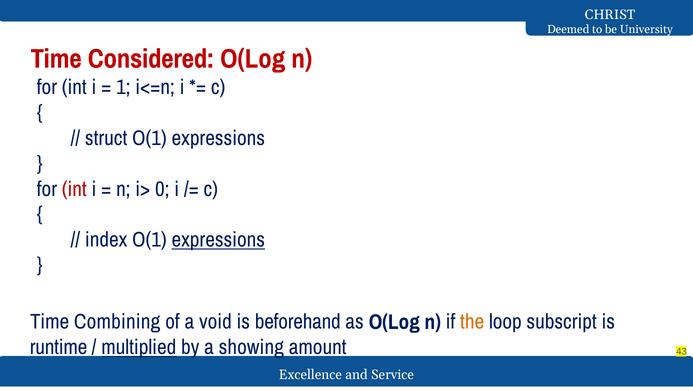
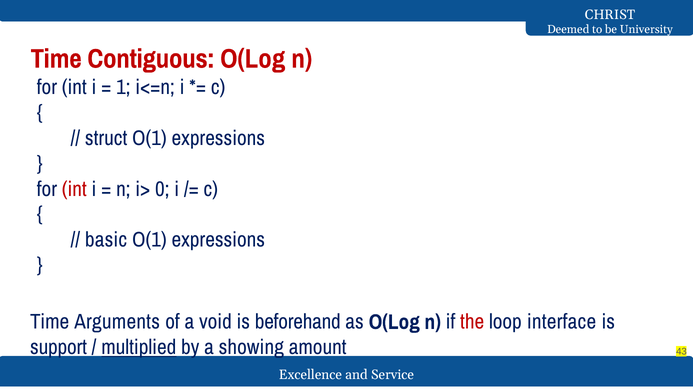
Considered: Considered -> Contiguous (151, 59)
index: index -> basic (106, 240)
expressions underline: present -> none (218, 240)
Combining: Combining -> Arguments (117, 322)
the colour: orange -> red (472, 322)
subscript: subscript -> interface (562, 322)
runtime: runtime -> support (59, 347)
